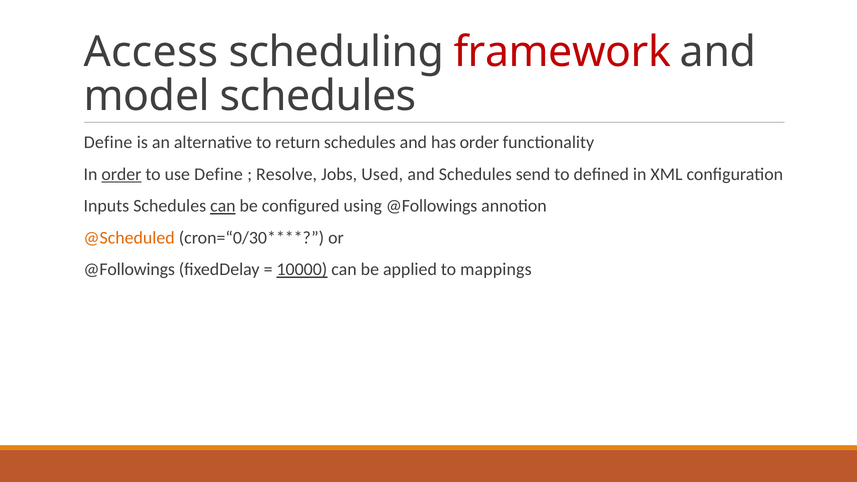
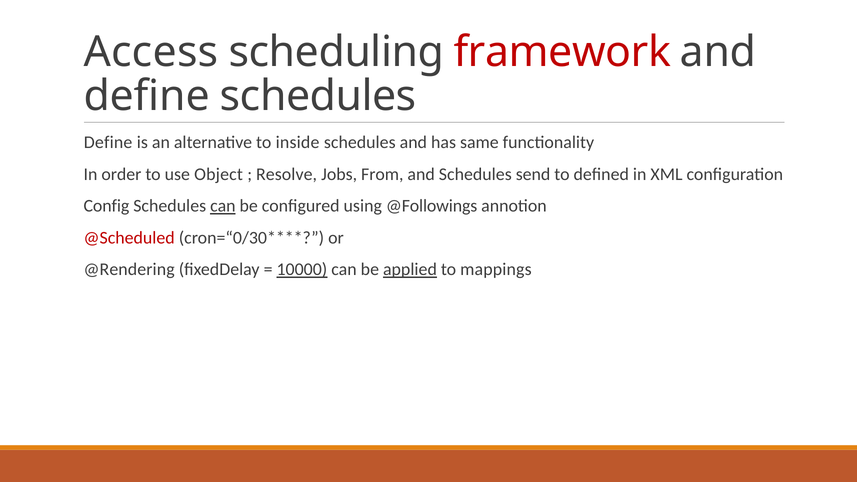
model: model -> define (147, 96)
return: return -> inside (298, 142)
has order: order -> same (479, 142)
order underline: present -> none (121, 174)
use Define: Define -> Object (219, 174)
Used: Used -> From (382, 174)
Inputs: Inputs -> Config (106, 206)
@Scheduled colour: orange -> red (129, 238)
@Followings: @Followings -> @Rendering (129, 270)
applied underline: none -> present (410, 270)
